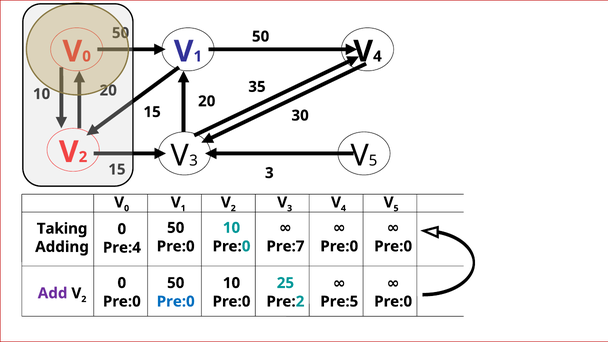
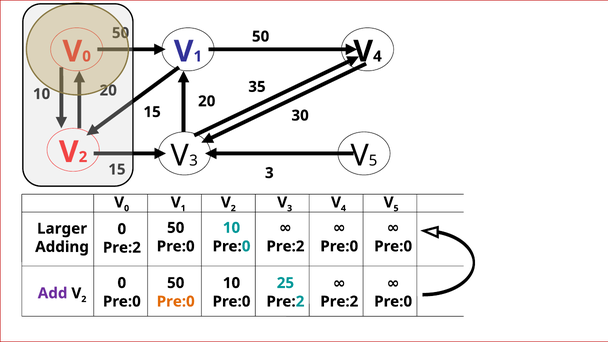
Taking: Taking -> Larger (62, 229)
Pre:7: Pre:7 -> Pre:2 (285, 246)
Pre:4: Pre:4 -> Pre:2 (122, 248)
Pre:0 colour: blue -> orange (176, 302)
Pre:5: Pre:5 -> Pre:2 (339, 302)
